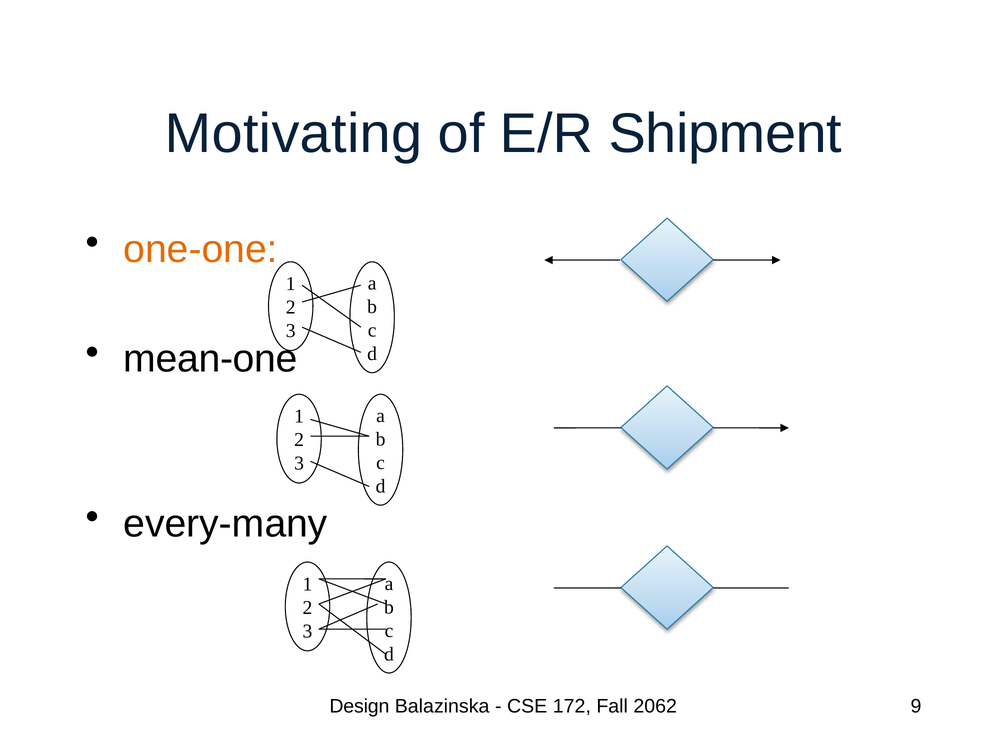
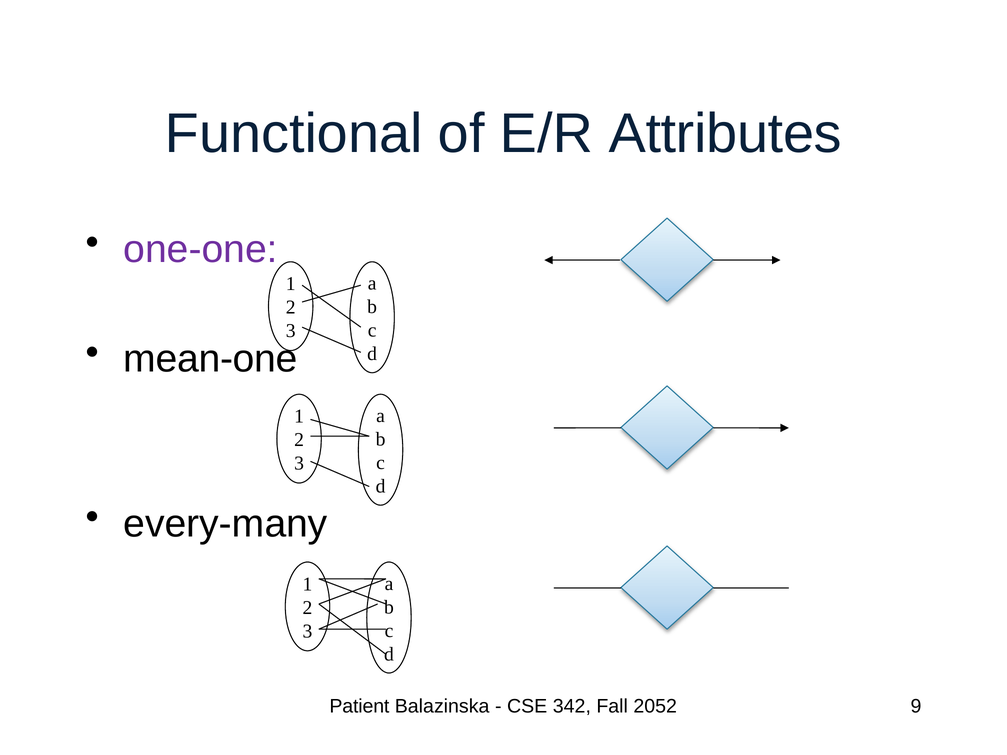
Motivating: Motivating -> Functional (294, 134)
Shipment: Shipment -> Attributes (725, 134)
one-one colour: orange -> purple (201, 249)
Design: Design -> Patient (359, 706)
172: 172 -> 342 (572, 706)
2062: 2062 -> 2052 (655, 706)
